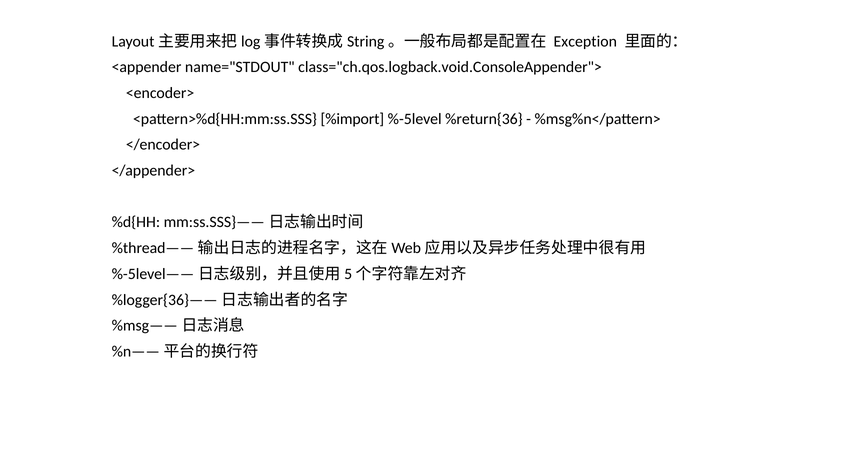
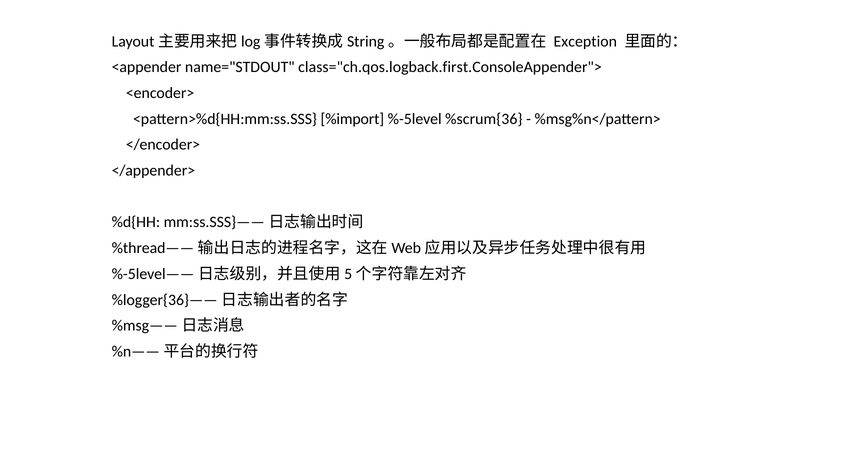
class="ch.qos.logback.void.ConsoleAppender">: class="ch.qos.logback.void.ConsoleAppender"> -> class="ch.qos.logback.first.ConsoleAppender"> (450, 67)
%return{36: %return{36 -> %scrum{36 (484, 119)
